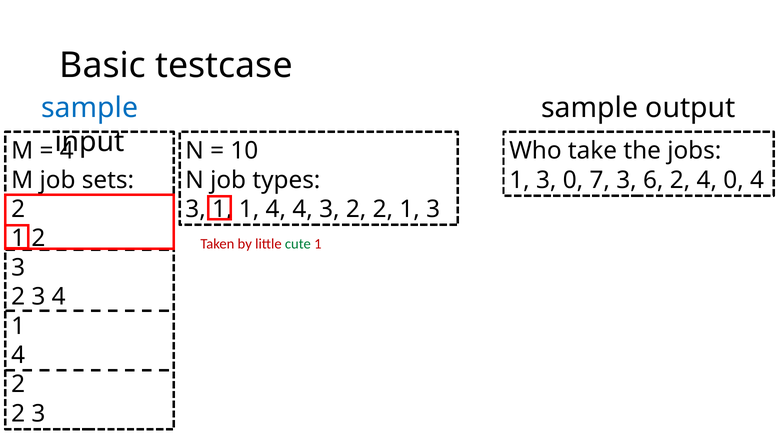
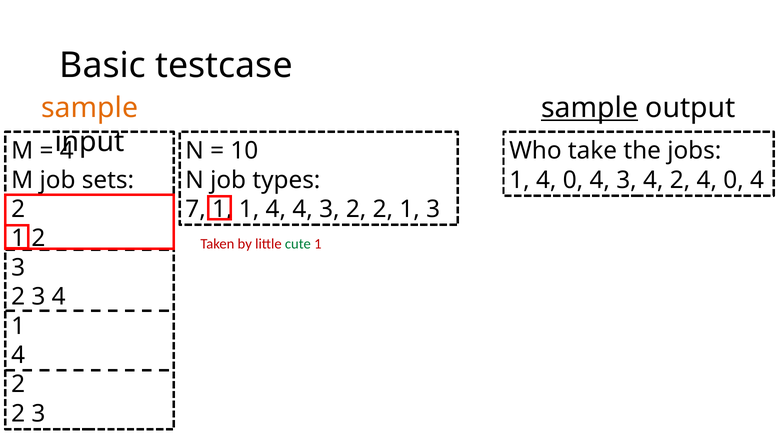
sample colour: blue -> orange (90, 108)
sample underline: none -> present (590, 108)
3: 3 -> 4 (546, 180)
7: 7 -> 4 (600, 180)
6: 6 -> 4 (653, 180)
3: 3 -> 7 (196, 209)
